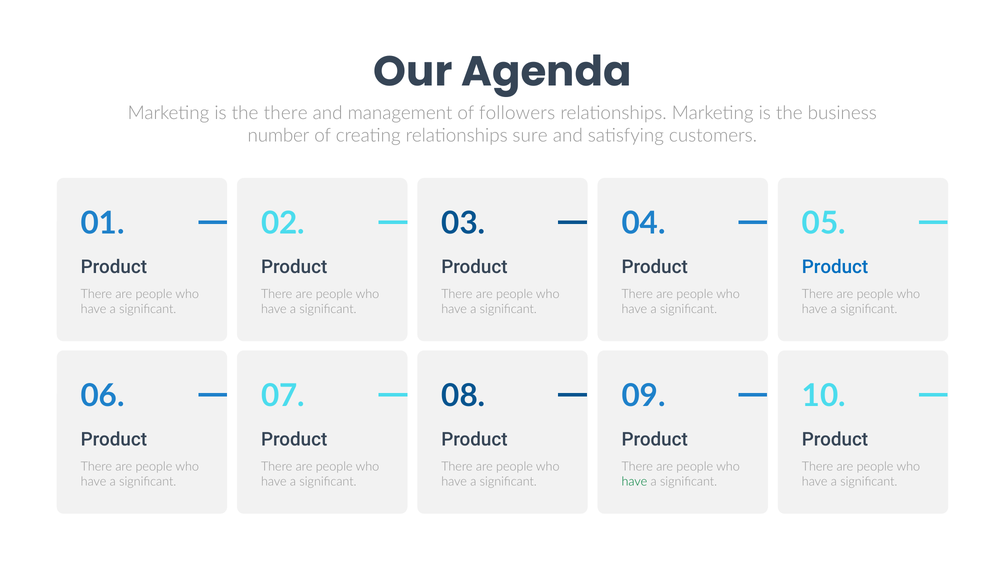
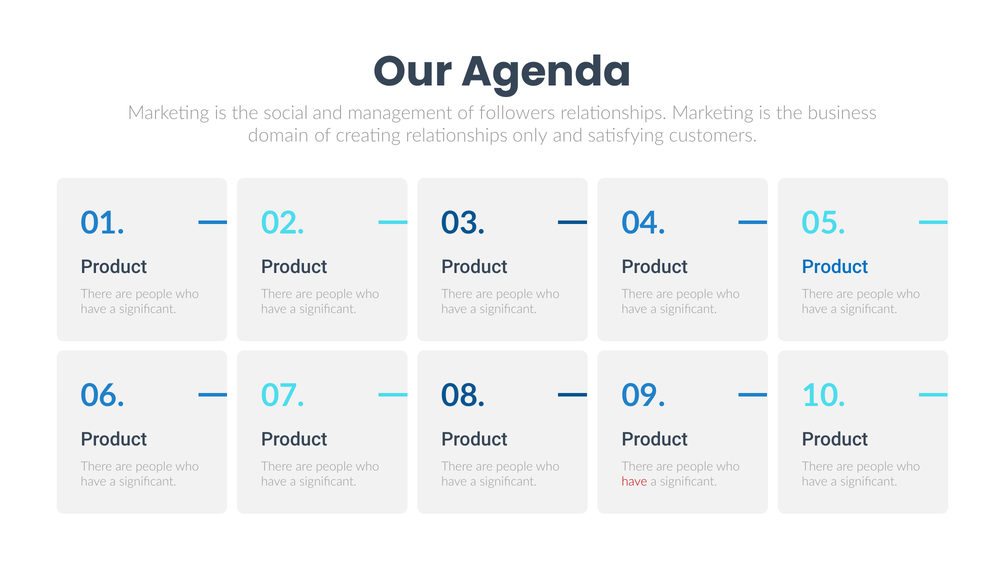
the there: there -> social (286, 113)
number: number -> domain (278, 135)
sure: sure -> only (530, 135)
have colour: green -> red (634, 481)
